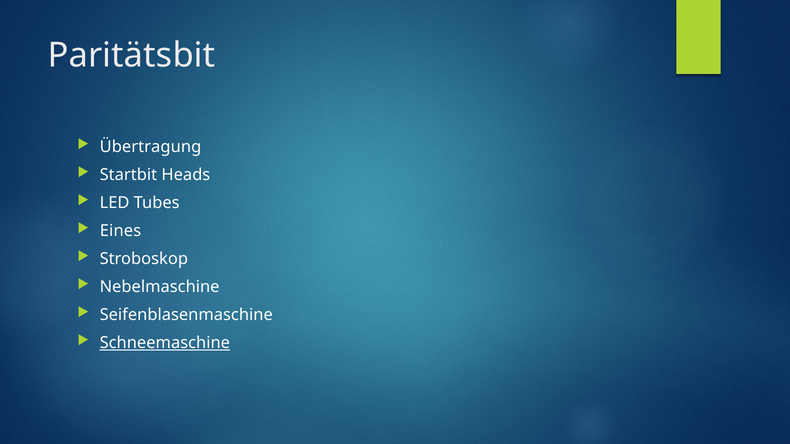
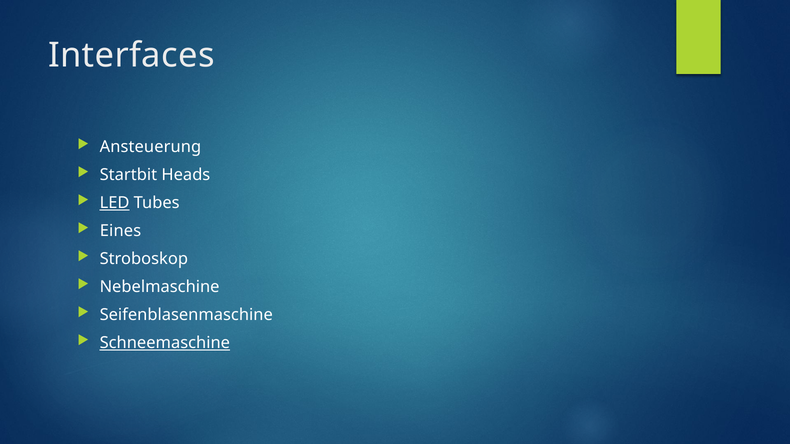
Paritätsbit: Paritätsbit -> Interfaces (131, 55)
Übertragung: Übertragung -> Ansteuerung (150, 147)
LED underline: none -> present (115, 203)
